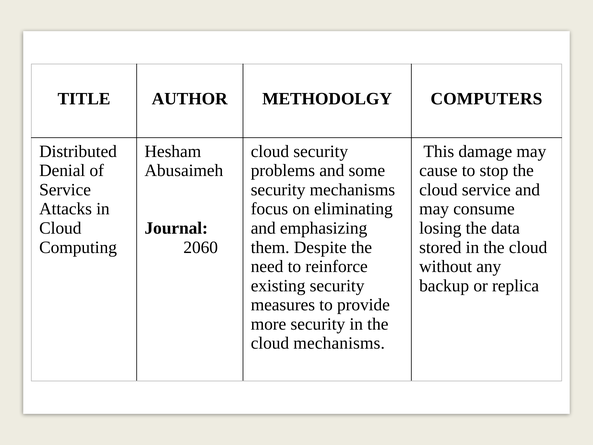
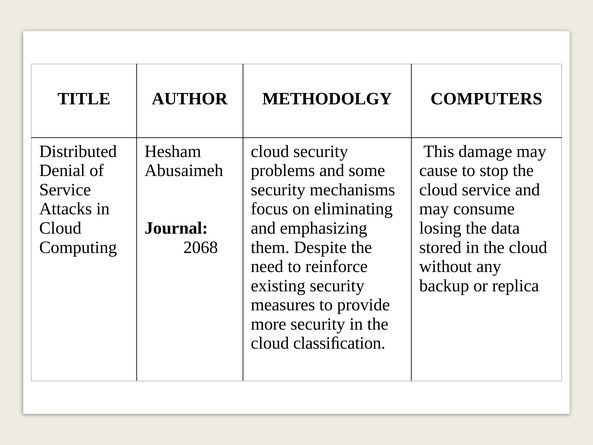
2060: 2060 -> 2068 (201, 247)
cloud mechanisms: mechanisms -> classiﬁcation (339, 343)
